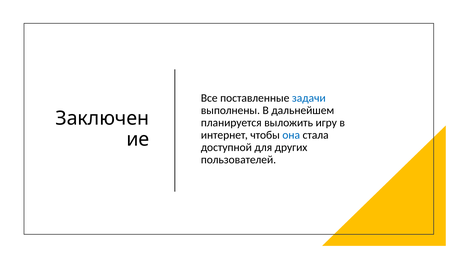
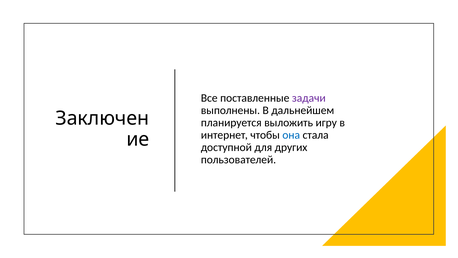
задачи colour: blue -> purple (309, 98)
